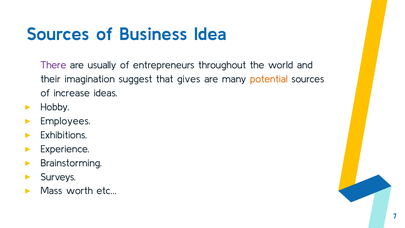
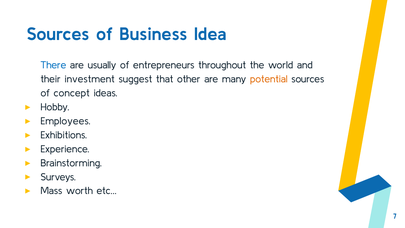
There colour: purple -> blue (53, 65)
imagination: imagination -> investment (90, 79)
gives: gives -> other (189, 79)
increase: increase -> concept (72, 93)
